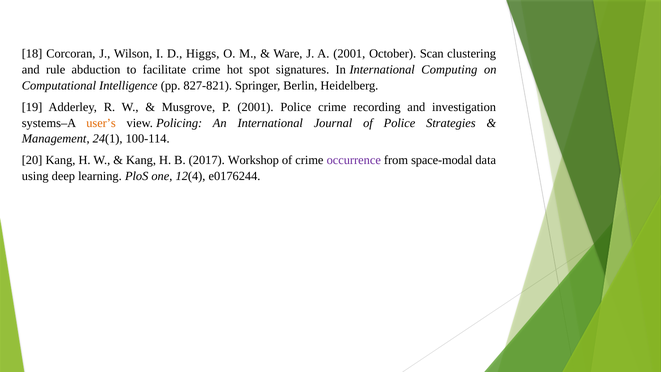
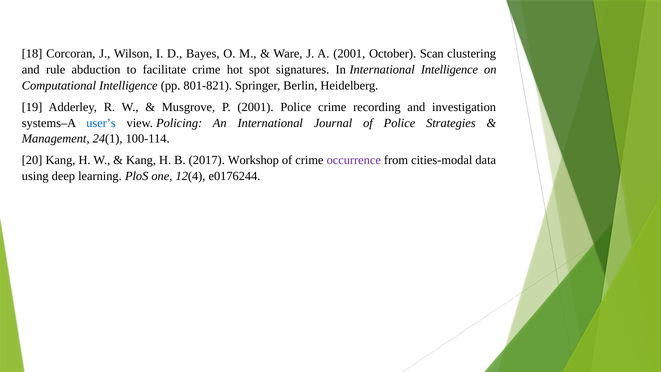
Higgs: Higgs -> Bayes (203, 54)
International Computing: Computing -> Intelligence (450, 70)
827-821: 827-821 -> 801-821 (208, 86)
user’s colour: orange -> blue (101, 123)
space-modal: space-modal -> cities-modal (442, 160)
